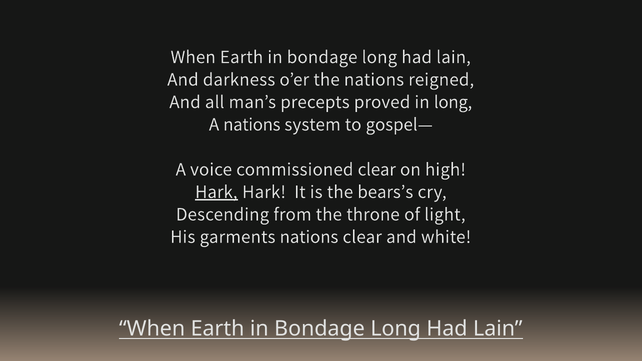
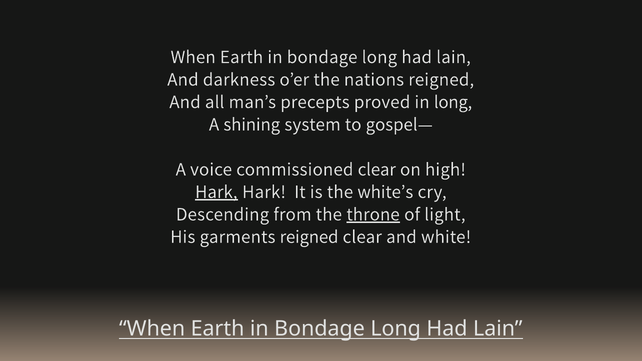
A nations: nations -> shining (252, 124)
bears’s: bears’s -> white’s (385, 192)
throne underline: none -> present (373, 214)
garments nations: nations -> reigned (309, 237)
